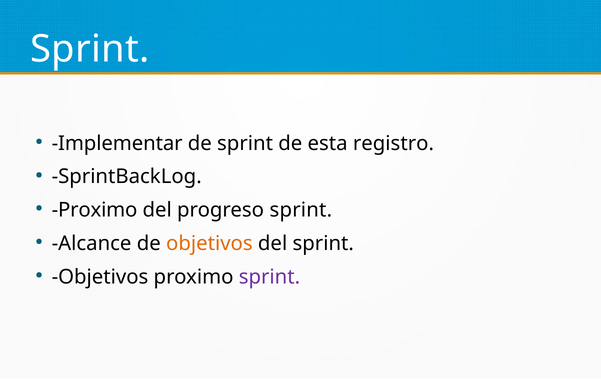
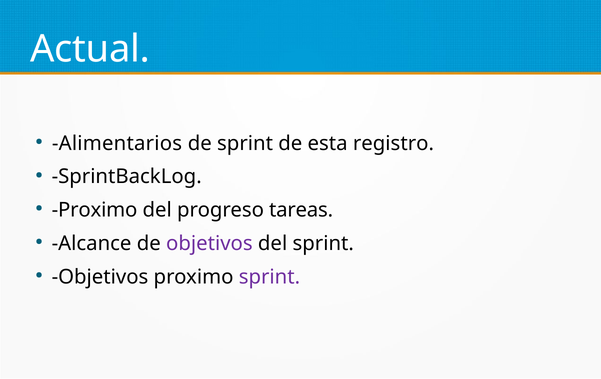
Sprint: Sprint -> Actual (90, 49)
Implementar: Implementar -> Alimentarios (117, 143)
progreso sprint: sprint -> tareas (301, 210)
objetivos colour: orange -> purple (209, 243)
